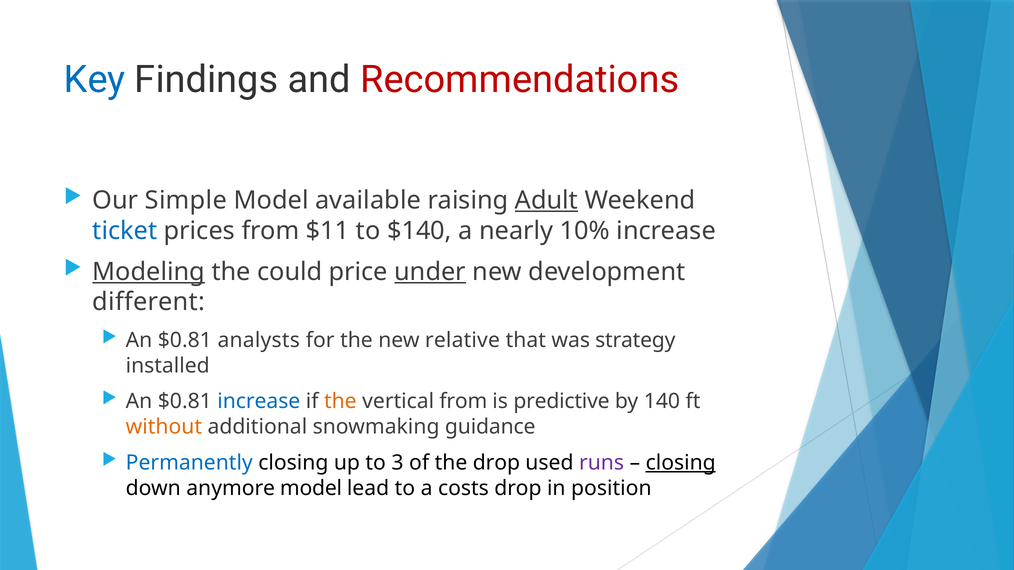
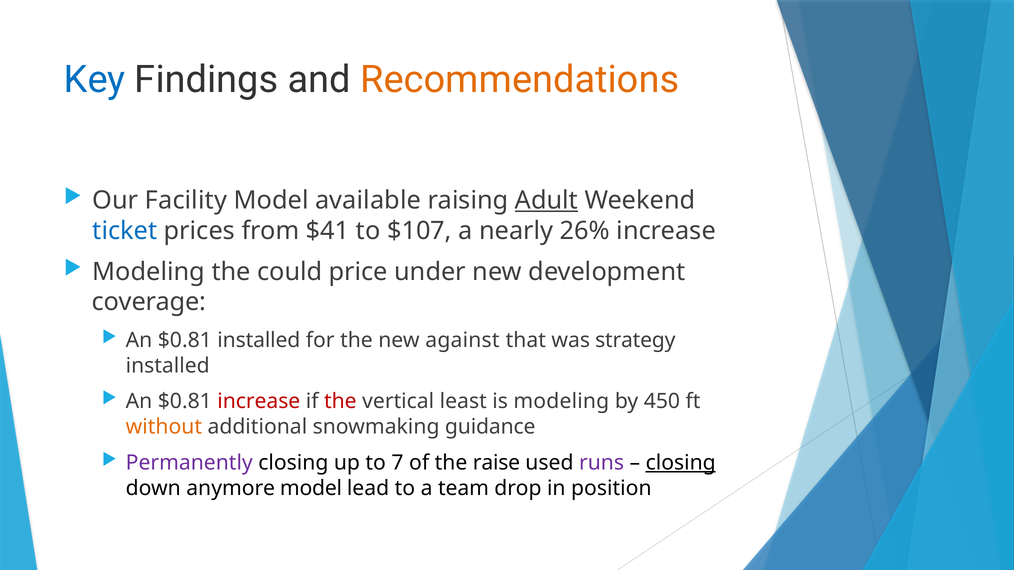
Recommendations colour: red -> orange (520, 80)
Simple: Simple -> Facility (186, 200)
$11: $11 -> $41 (328, 231)
$140: $140 -> $107 (419, 231)
10%: 10% -> 26% (585, 231)
Modeling underline: present -> none (149, 272)
under underline: present -> none (430, 272)
different: different -> coverage (149, 302)
$0.81 analysts: analysts -> installed (259, 340)
relative: relative -> against (462, 340)
increase colour: blue -> red (259, 402)
the colour: orange -> red (340, 402)
vertical from: from -> least (463, 402)
is predictive: predictive -> modeling (561, 402)
140: 140 -> 450 (662, 402)
Permanently colour: blue -> purple (189, 463)
3: 3 -> 7 (398, 463)
the drop: drop -> raise (496, 463)
costs: costs -> team (463, 488)
